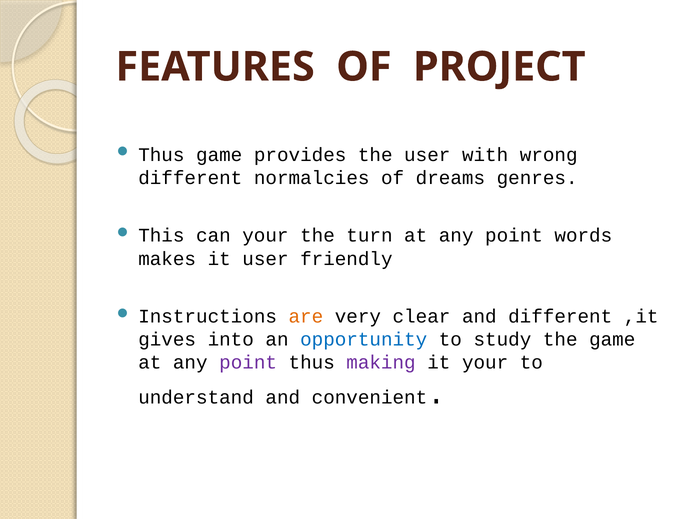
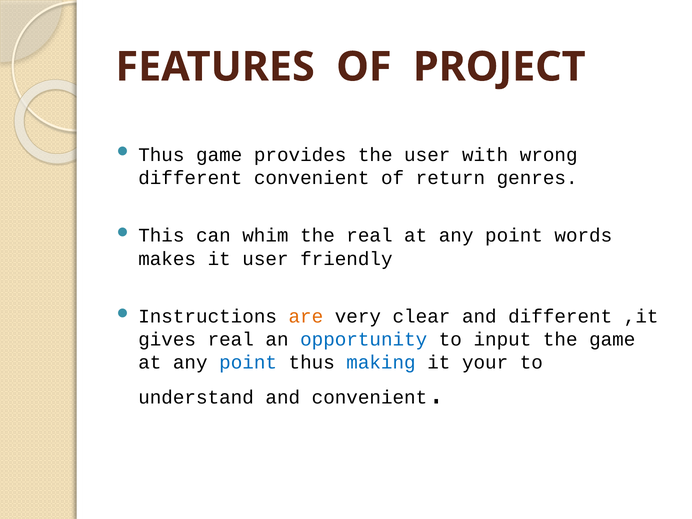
different normalcies: normalcies -> convenient (312, 178)
dreams: dreams -> return (450, 178)
can your: your -> whim (265, 236)
the turn: turn -> real (369, 236)
gives into: into -> real (231, 340)
study: study -> input (502, 340)
point colour: purple -> blue (248, 363)
making colour: purple -> blue (381, 363)
